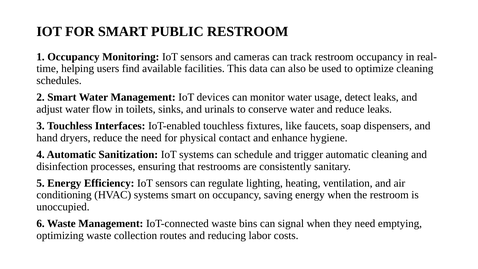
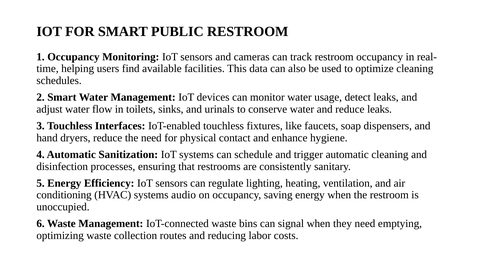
systems smart: smart -> audio (184, 195)
